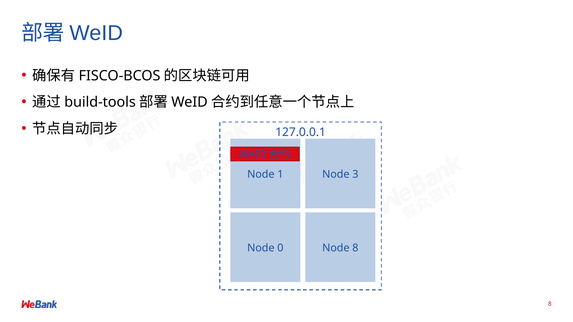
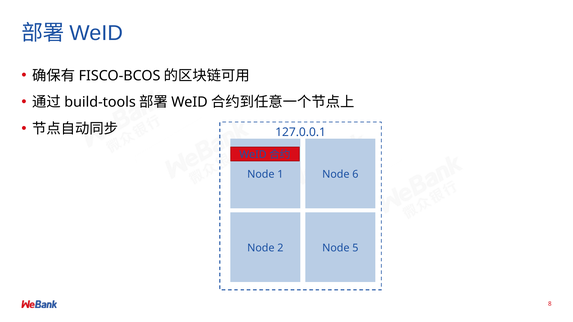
3: 3 -> 6 (355, 174)
0: 0 -> 2 (280, 248)
Node 8: 8 -> 5 (355, 248)
